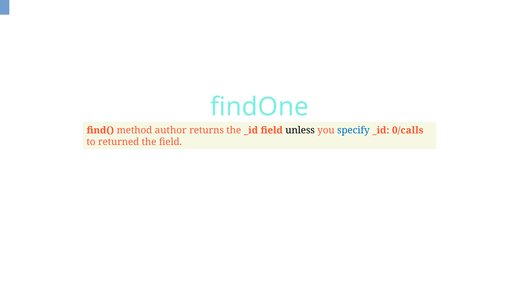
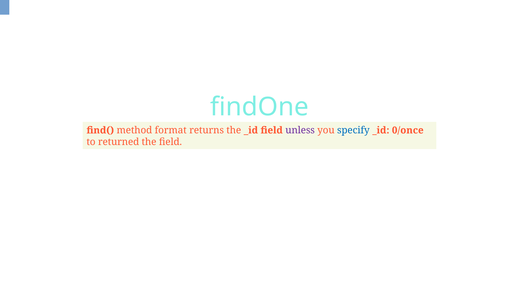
author: author -> format (171, 130)
unless colour: black -> purple (300, 130)
0/calls: 0/calls -> 0/once (408, 130)
